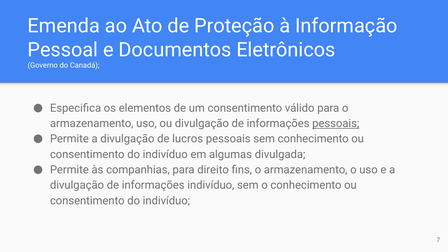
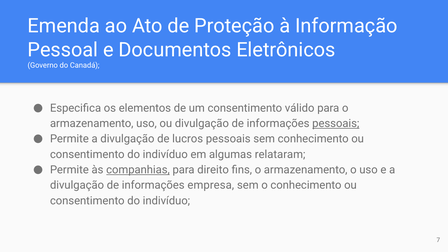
divulgada: divulgada -> relataram (280, 154)
companhias underline: none -> present (138, 170)
informações indivíduo: indivíduo -> empresa (211, 185)
